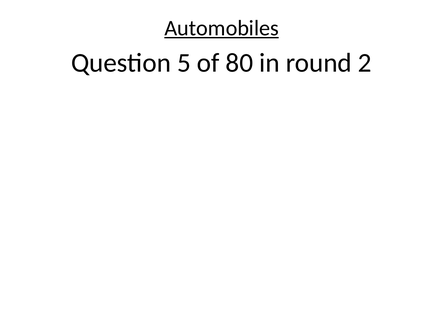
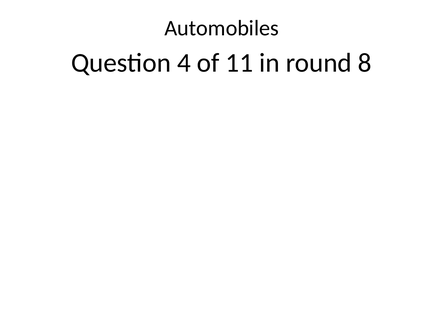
Automobiles underline: present -> none (222, 28)
5: 5 -> 4 (184, 63)
80: 80 -> 11 (239, 63)
2: 2 -> 8 (365, 63)
